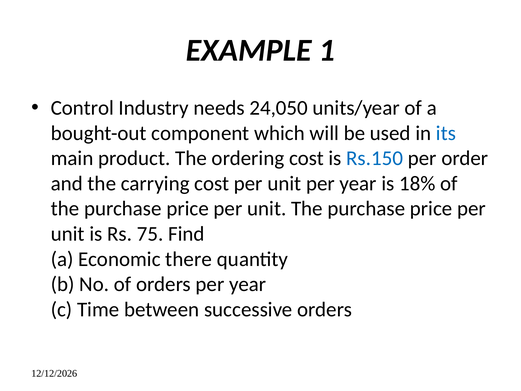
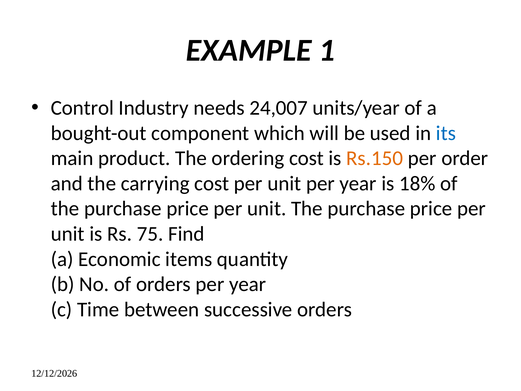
24,050: 24,050 -> 24,007 (279, 108)
Rs.150 colour: blue -> orange (375, 158)
there: there -> items (189, 259)
